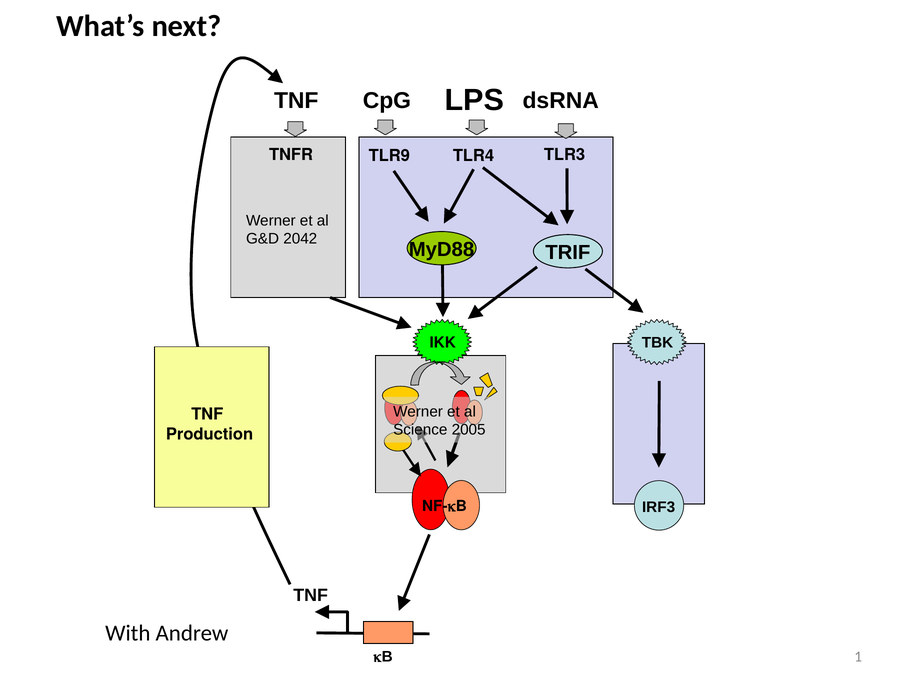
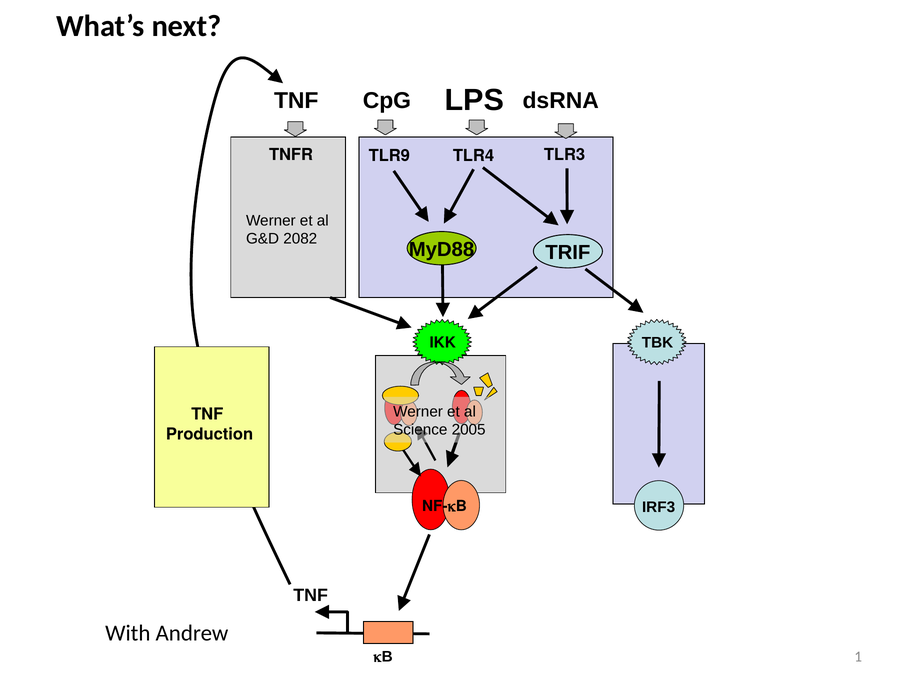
2042: 2042 -> 2082 (300, 239)
